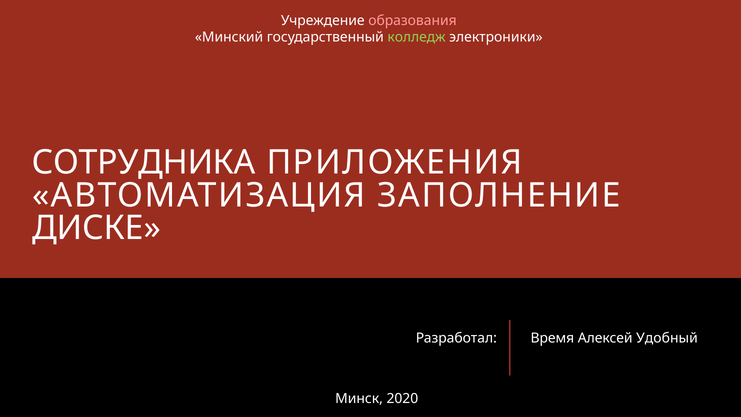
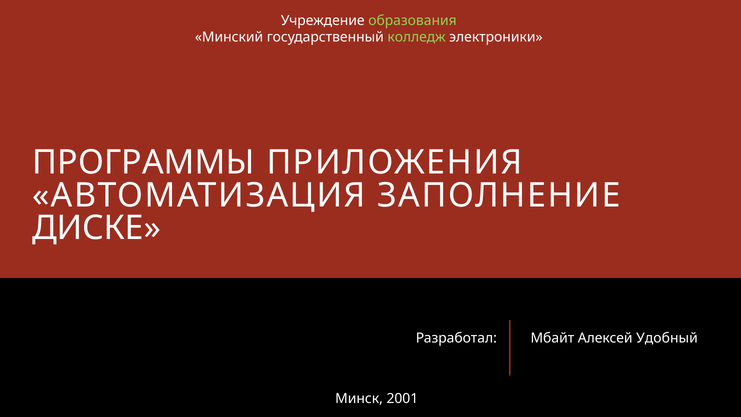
образования colour: pink -> light green (412, 21)
СОТРУДНИКА: СОТРУДНИКА -> ПРОГРАММЫ (143, 163)
Время: Время -> Мбайт (552, 338)
2020: 2020 -> 2001 (402, 398)
